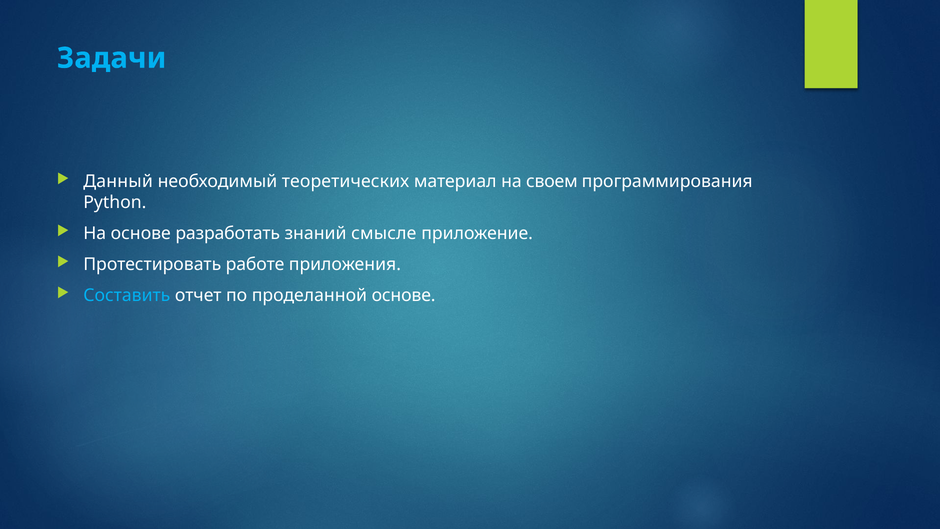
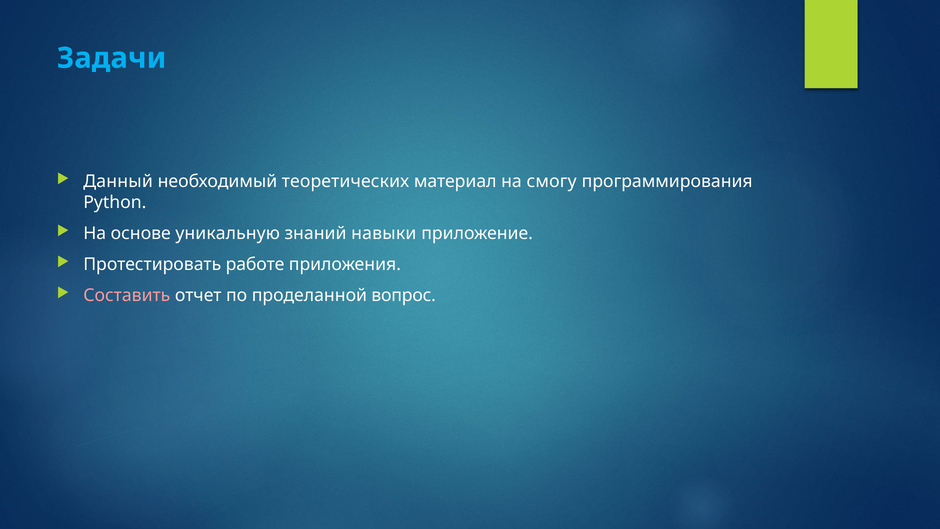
своем: своем -> смогу (552, 181)
разработать: разработать -> уникальную (228, 233)
смысле: смысле -> навыки (384, 233)
Составить colour: light blue -> pink (127, 295)
проделанной основе: основе -> вопрос (404, 295)
